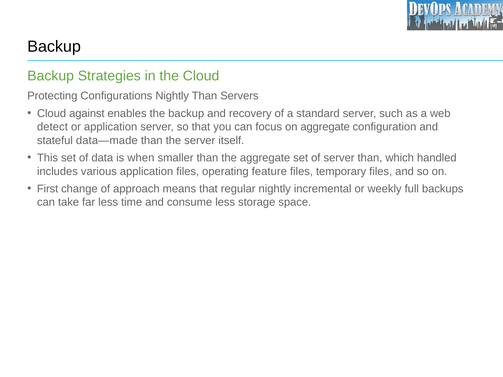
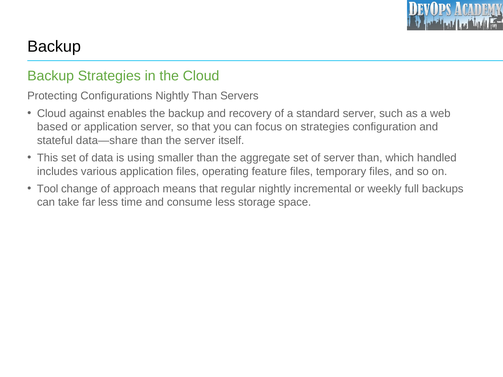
detect: detect -> based (52, 127)
on aggregate: aggregate -> strategies (325, 127)
data—made: data—made -> data—share (107, 140)
when: when -> using (141, 158)
First: First -> Tool (48, 189)
